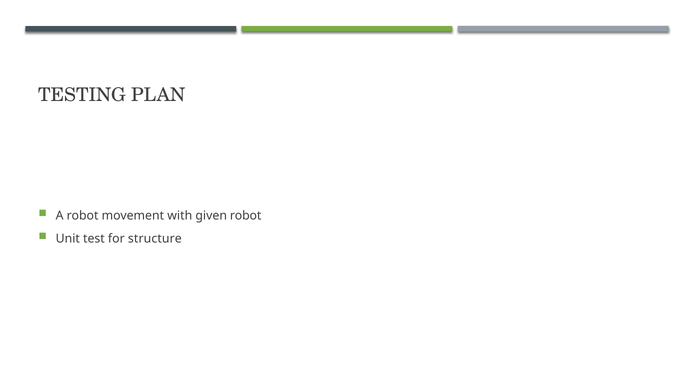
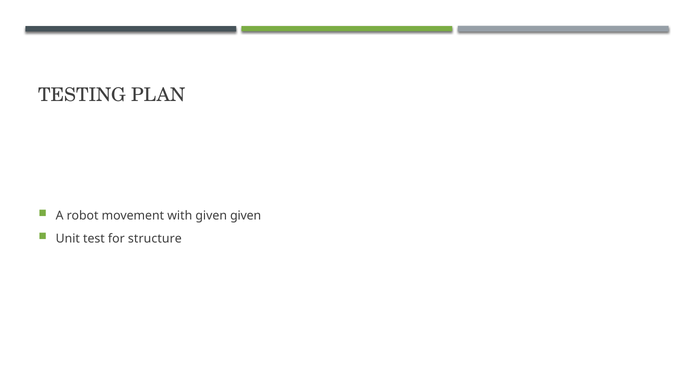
given robot: robot -> given (246, 215)
